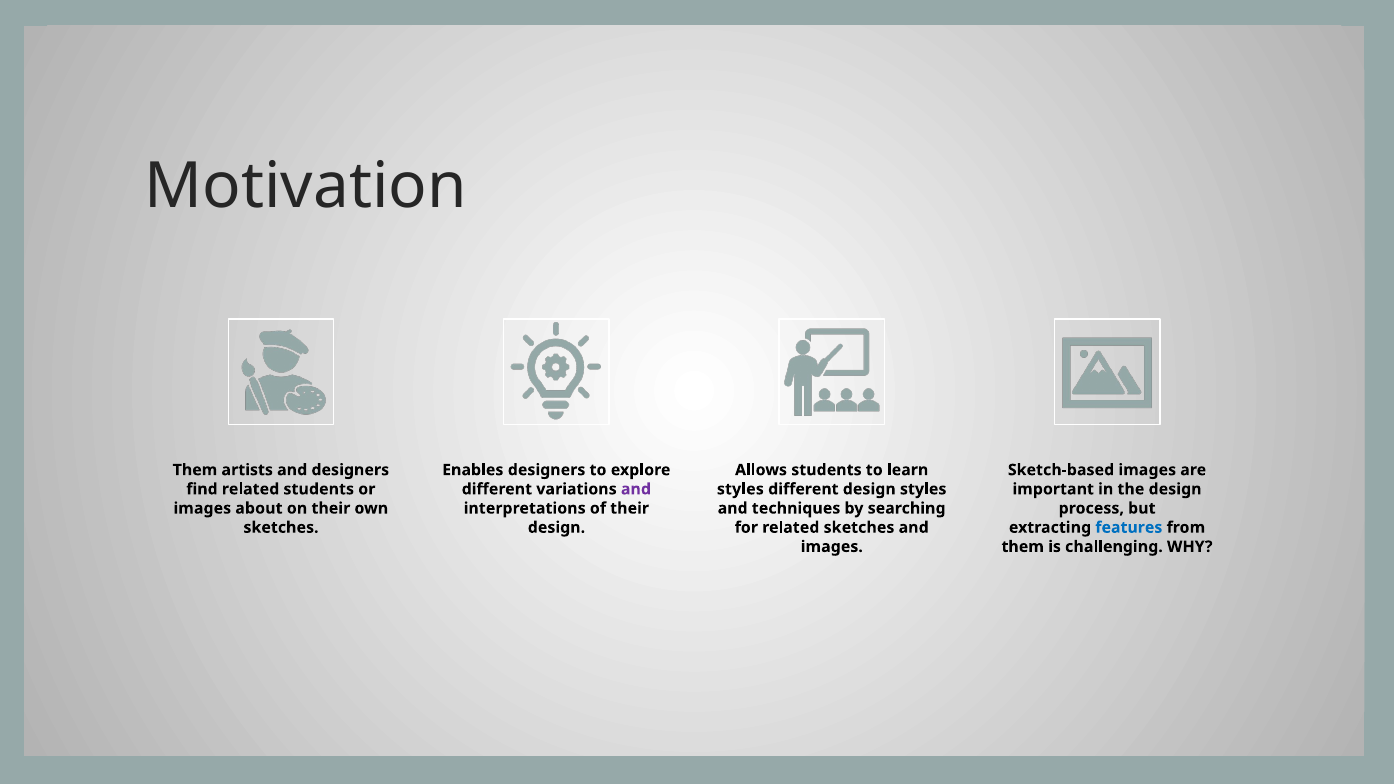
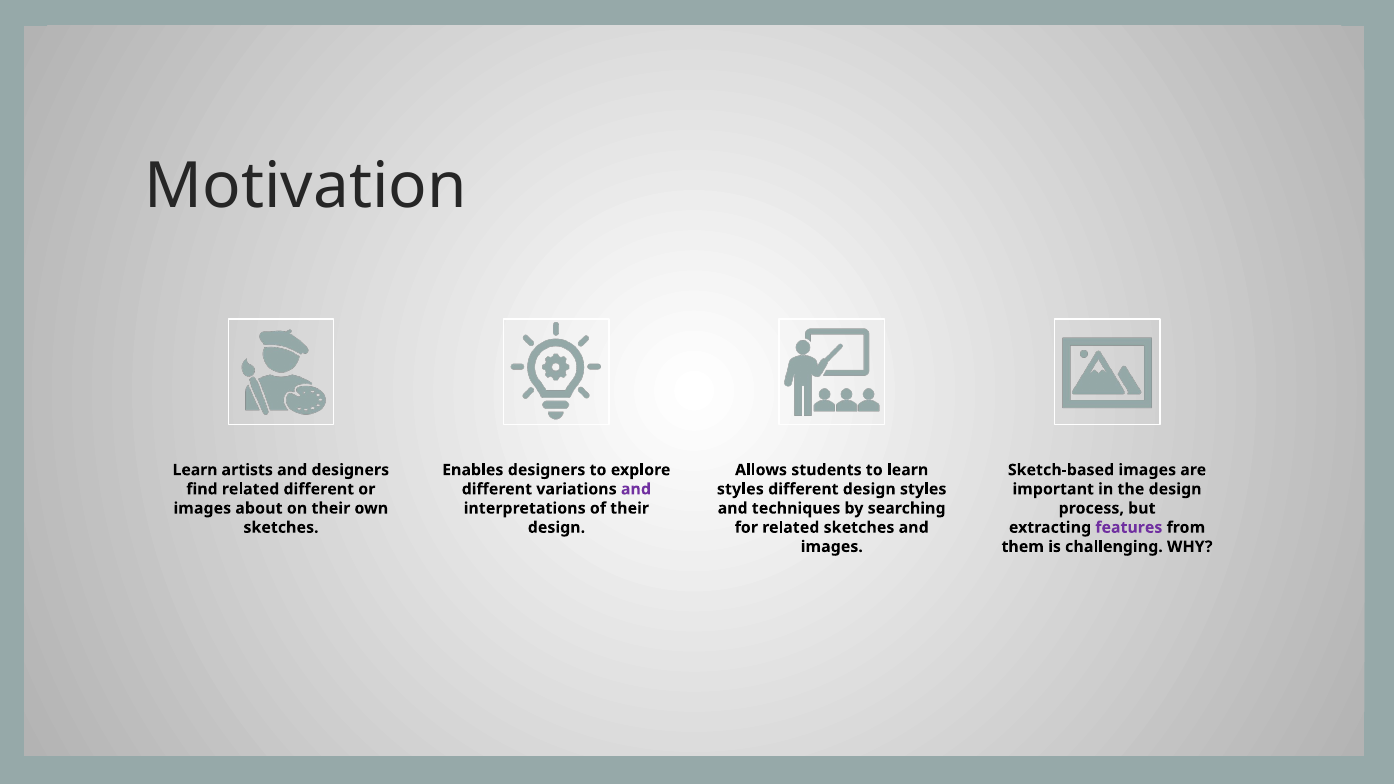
Them: Them -> Learn (195, 470)
related students: students -> different (319, 489)
features colour: blue -> purple (1129, 528)
